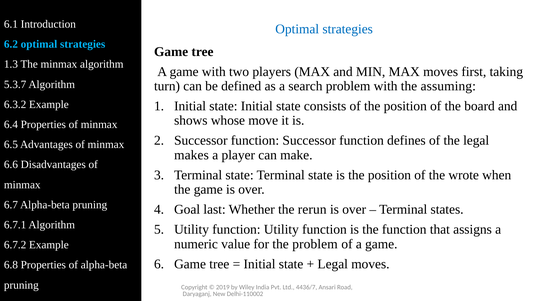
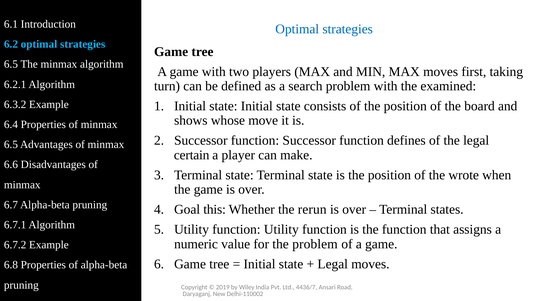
1.3: 1.3 -> 6.5 (11, 64)
5.3.7: 5.3.7 -> 6.2.1 (15, 84)
assuming: assuming -> examined (448, 86)
makes: makes -> certain (192, 155)
last: last -> this (215, 209)
